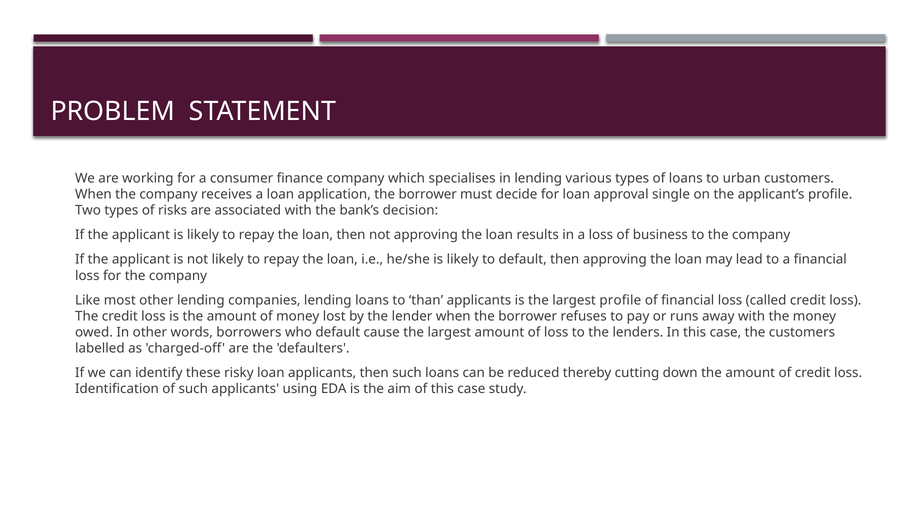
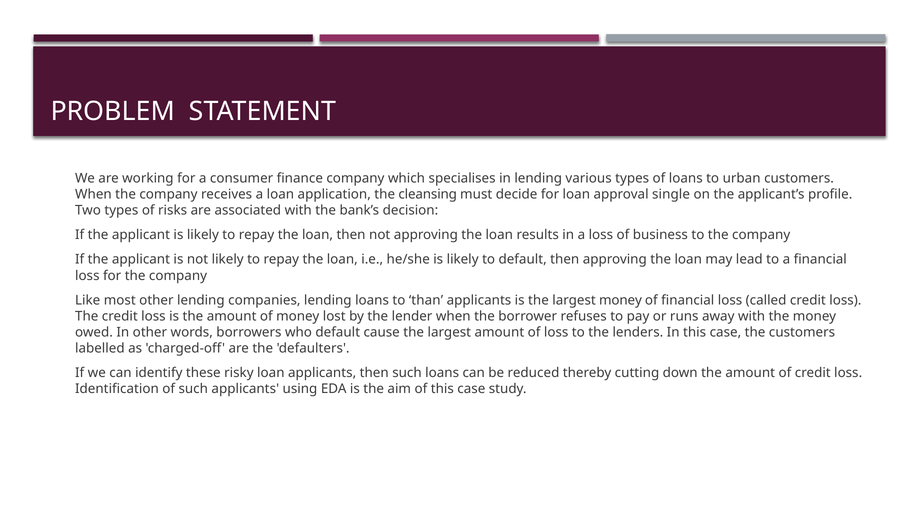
application the borrower: borrower -> cleansing (428, 194)
largest profile: profile -> money (620, 300)
